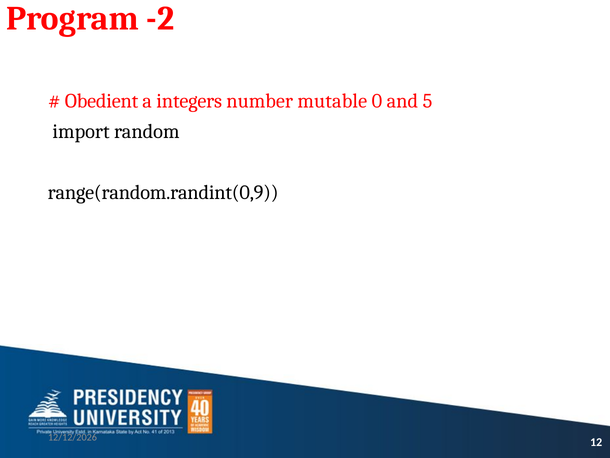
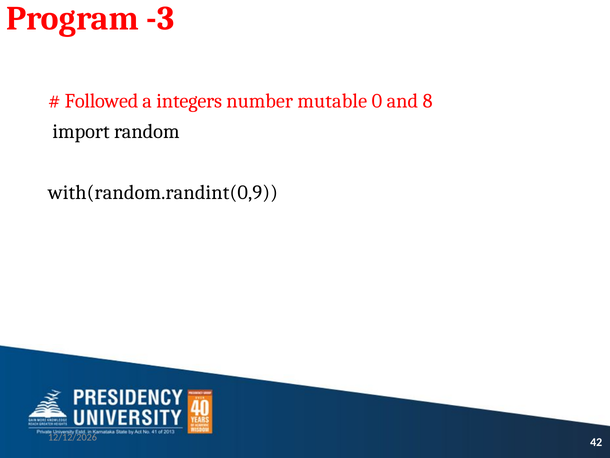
-2: -2 -> -3 (160, 18)
Obedient: Obedient -> Followed (102, 101)
5: 5 -> 8 (428, 101)
range(random.randint(0,9: range(random.randint(0,9 -> with(random.randint(0,9 (163, 192)
12: 12 -> 42 (596, 442)
